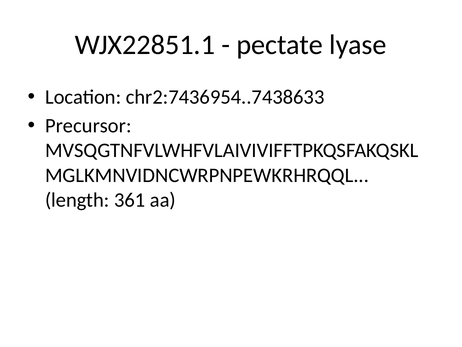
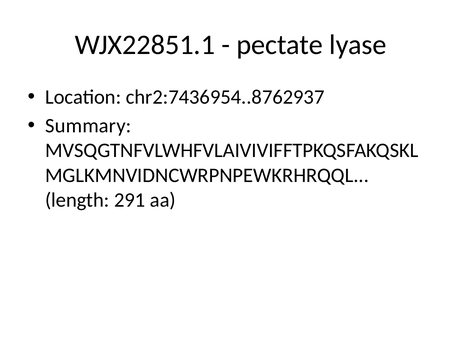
chr2:7436954..7438633: chr2:7436954..7438633 -> chr2:7436954..8762937 (225, 97)
Precursor: Precursor -> Summary (88, 126)
361: 361 -> 291 (130, 200)
